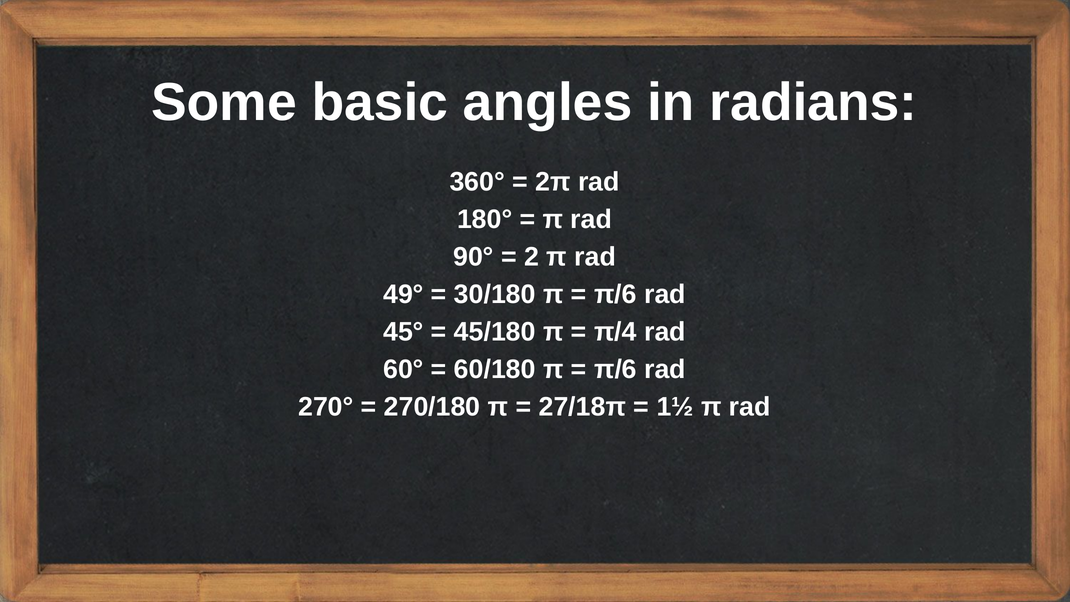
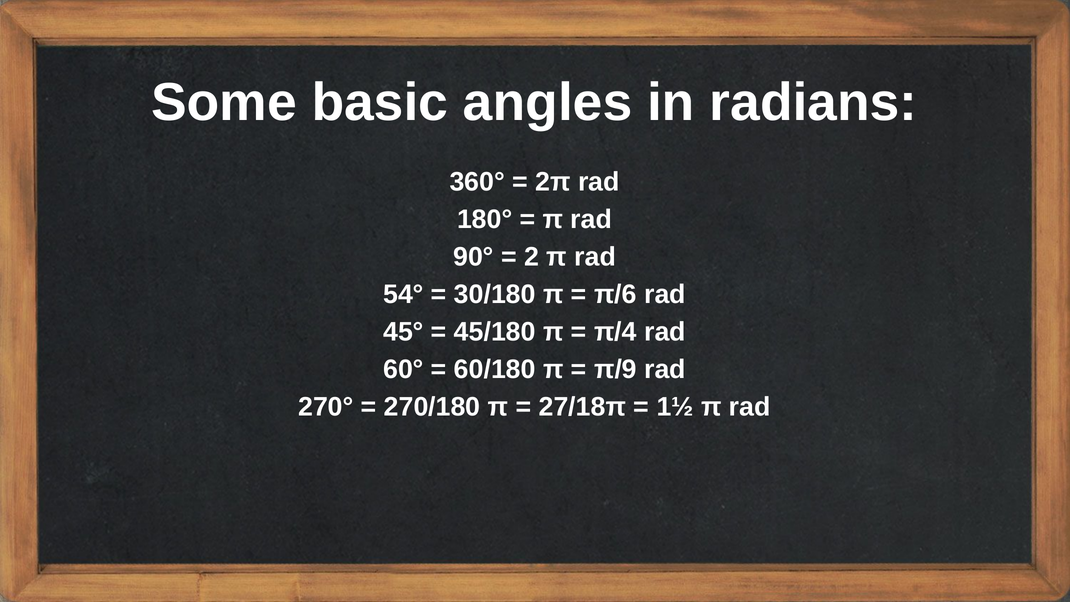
49°: 49° -> 54° (403, 294)
π/6: π/6 -> π/9 (615, 369)
